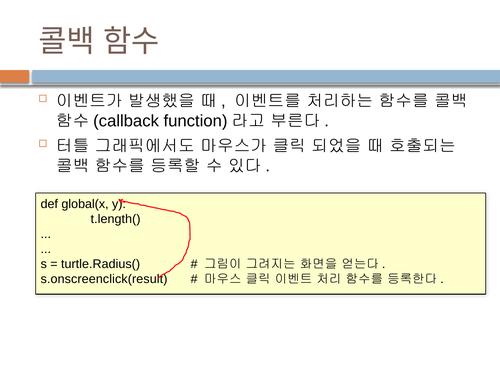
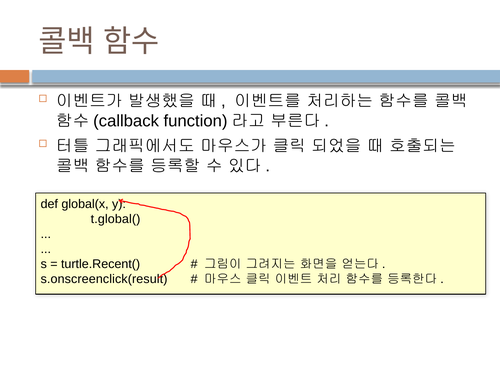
t.length(: t.length( -> t.global( (116, 219)
turtle.Radius(: turtle.Radius( -> turtle.Recent( (101, 264)
